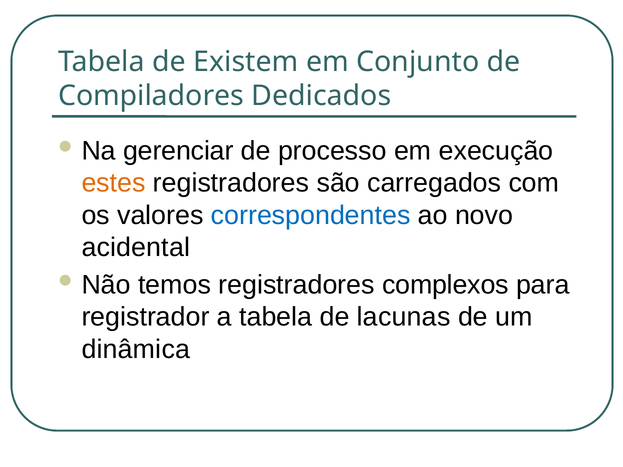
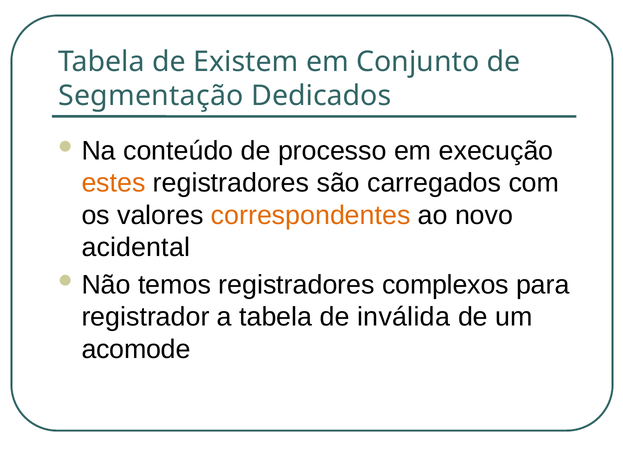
Compiladores: Compiladores -> Segmentação (151, 96)
gerenciar: gerenciar -> conteúdo (178, 151)
correspondentes colour: blue -> orange (311, 215)
lacunas: lacunas -> inválida (404, 317)
dinâmica: dinâmica -> acomode (136, 349)
